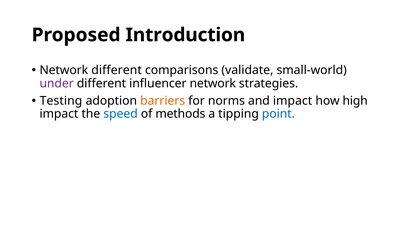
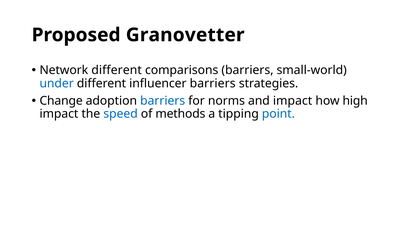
Introduction: Introduction -> Granovetter (185, 35)
comparisons validate: validate -> barriers (247, 70)
under colour: purple -> blue (57, 83)
influencer network: network -> barriers (213, 83)
Testing: Testing -> Change (61, 101)
barriers colour: orange -> blue (163, 101)
